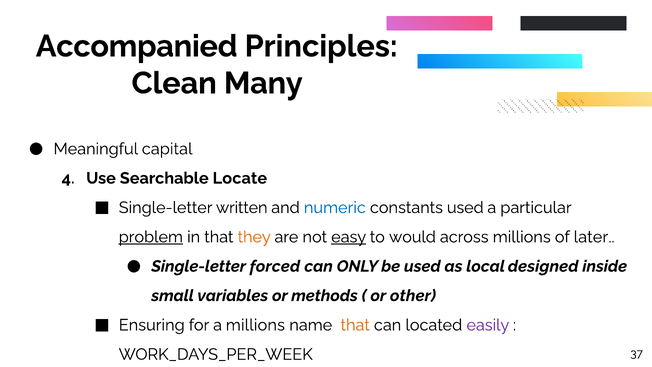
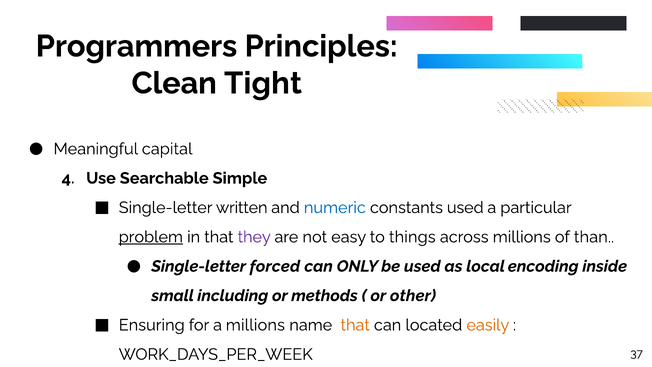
Accompanied: Accompanied -> Programmers (137, 46)
Many: Many -> Tight (263, 83)
Locate: Locate -> Simple (240, 178)
they colour: orange -> purple (254, 237)
easy underline: present -> none (349, 237)
would: would -> things (412, 237)
later: later -> than (594, 237)
designed: designed -> encoding (543, 266)
variables: variables -> including (233, 296)
easily colour: purple -> orange (488, 325)
